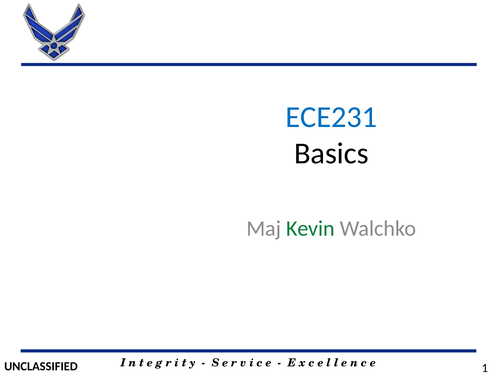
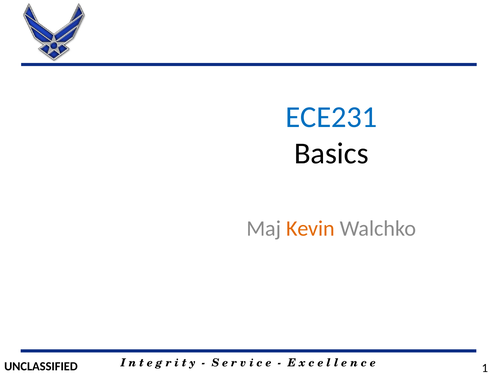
Kevin colour: green -> orange (310, 229)
